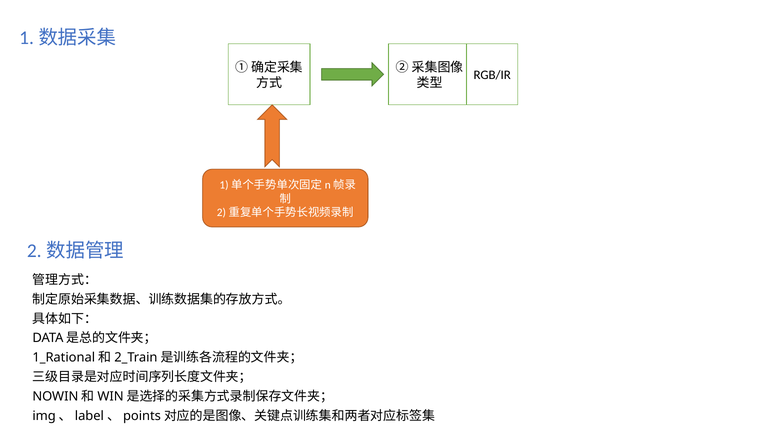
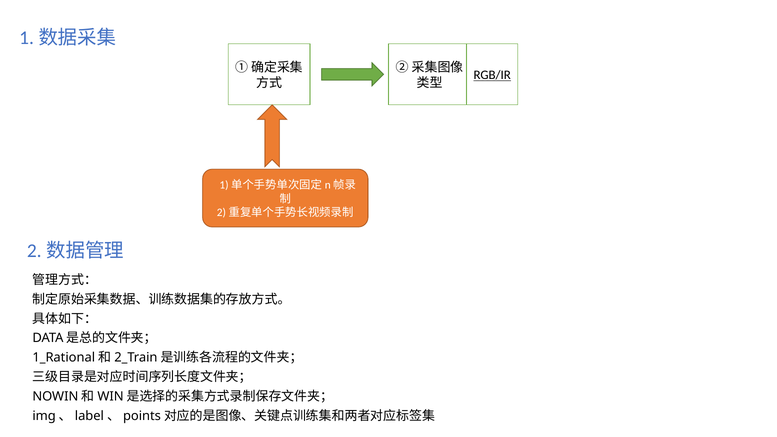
RGB/IR underline: none -> present (492, 75)
